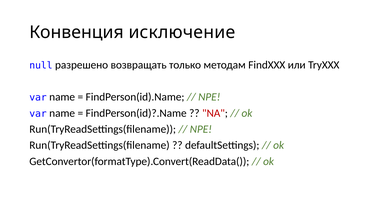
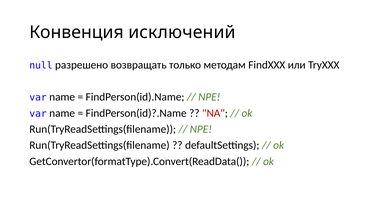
исключение: исключение -> исключений (182, 32)
